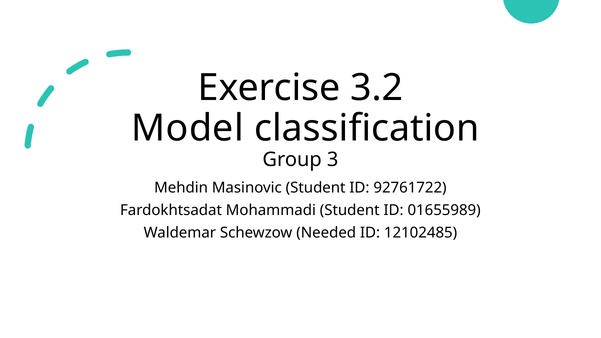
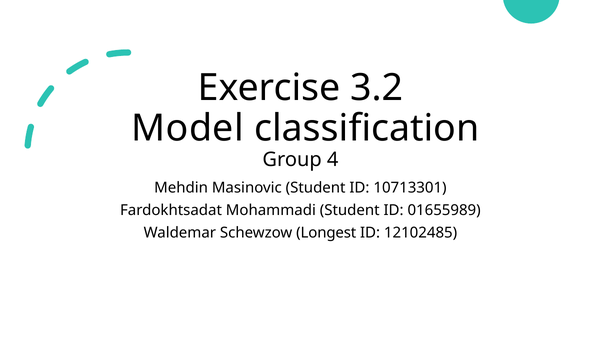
3: 3 -> 4 (333, 160)
92761722: 92761722 -> 10713301 (410, 188)
Needed: Needed -> Longest (326, 233)
